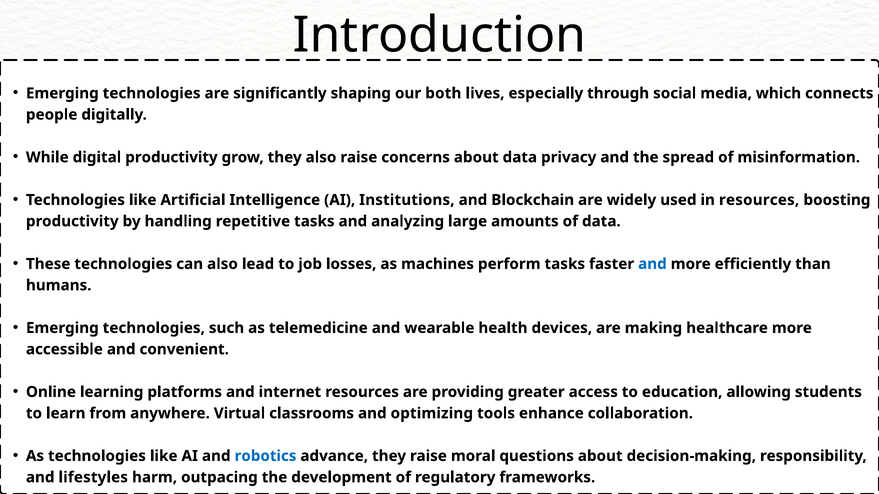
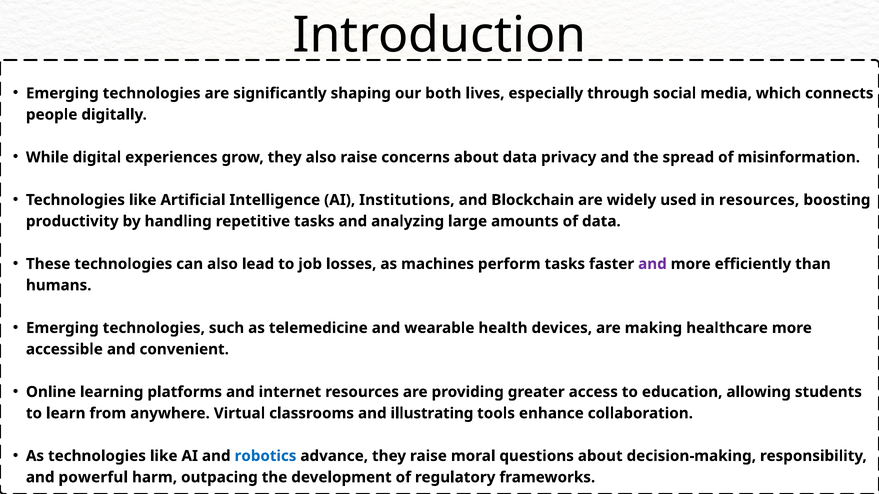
digital productivity: productivity -> experiences (171, 157)
and colour: blue -> purple (652, 264)
optimizing: optimizing -> illustrating (432, 414)
lifestyles: lifestyles -> powerful (93, 478)
